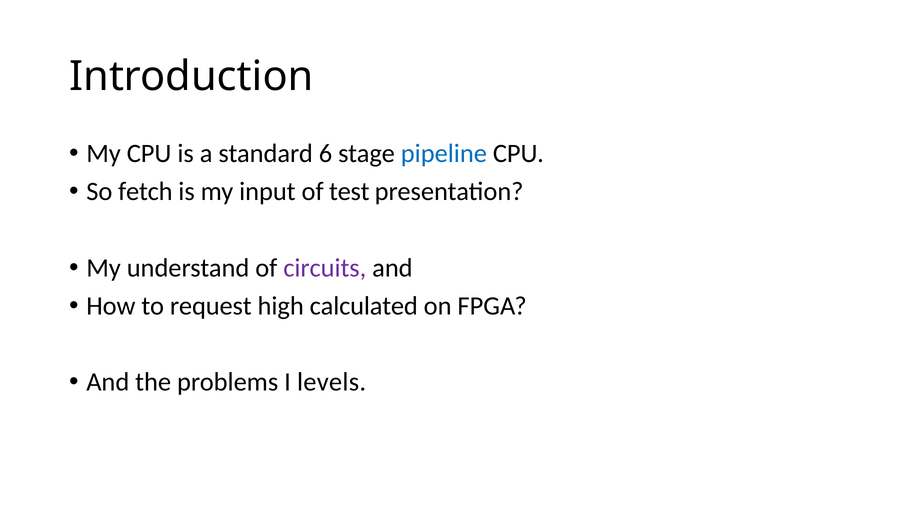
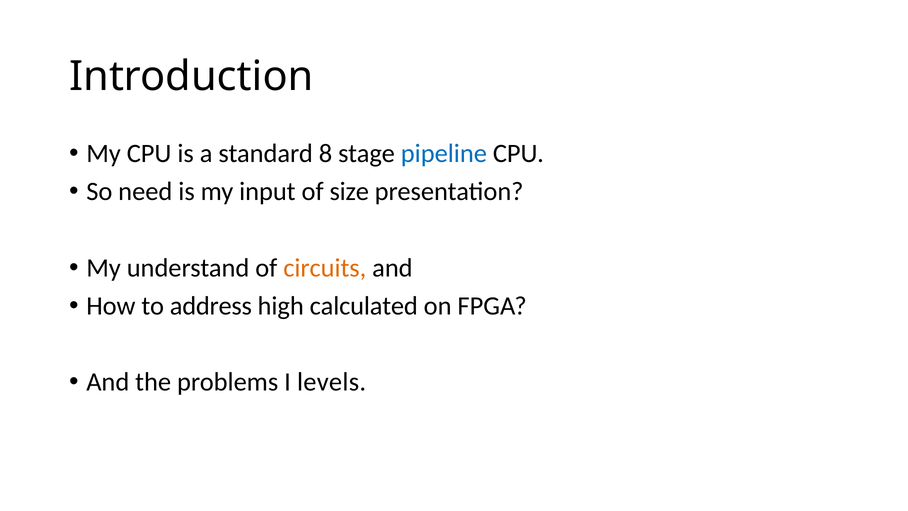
6: 6 -> 8 (325, 154)
fetch: fetch -> need (145, 192)
test: test -> size (349, 192)
circuits colour: purple -> orange (325, 268)
request: request -> address (211, 306)
